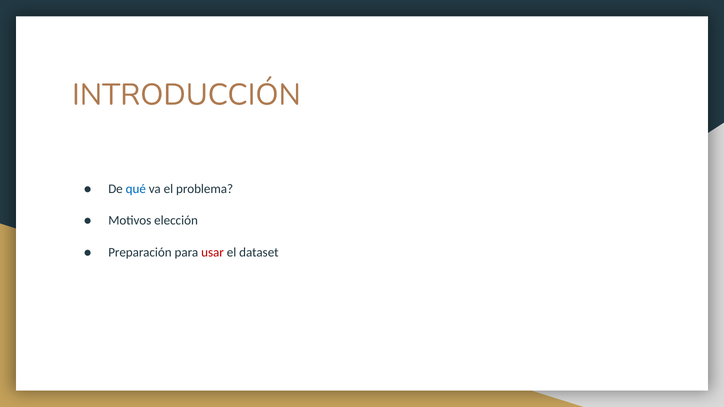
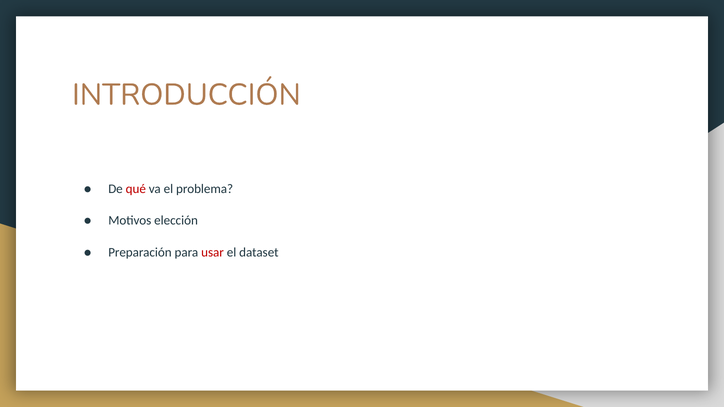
qué colour: blue -> red (136, 189)
